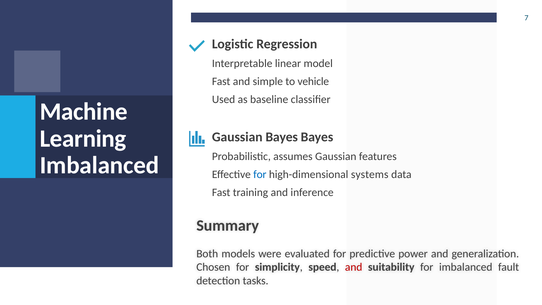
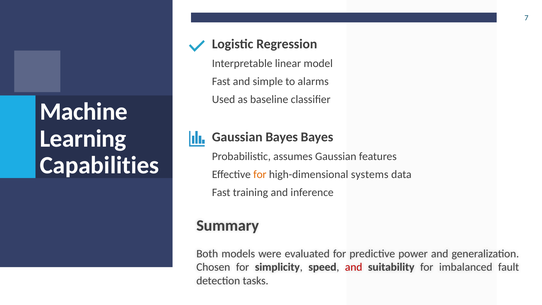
vehicle: vehicle -> alarms (313, 81)
Imbalanced: Imbalanced -> Capabilities (99, 165)
for colour: blue -> orange (260, 174)
